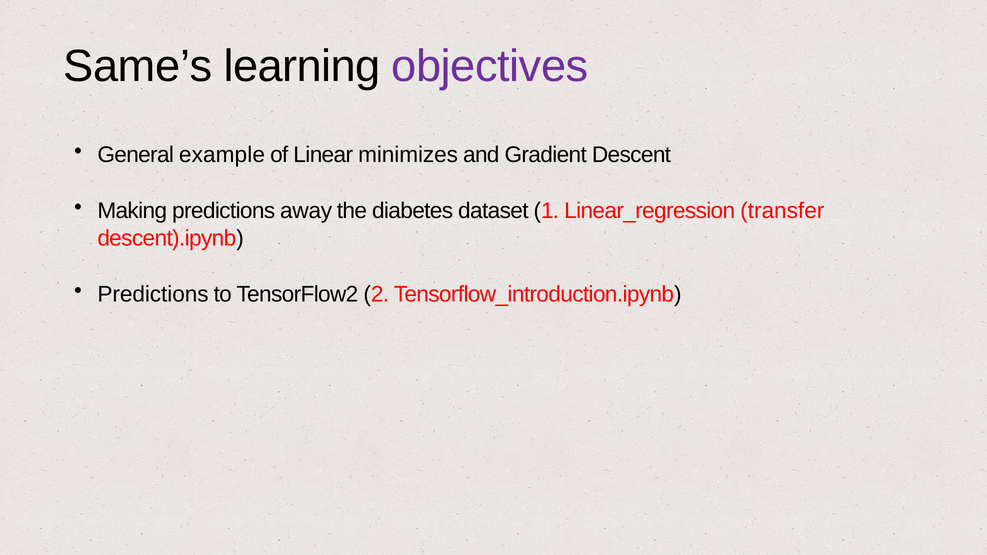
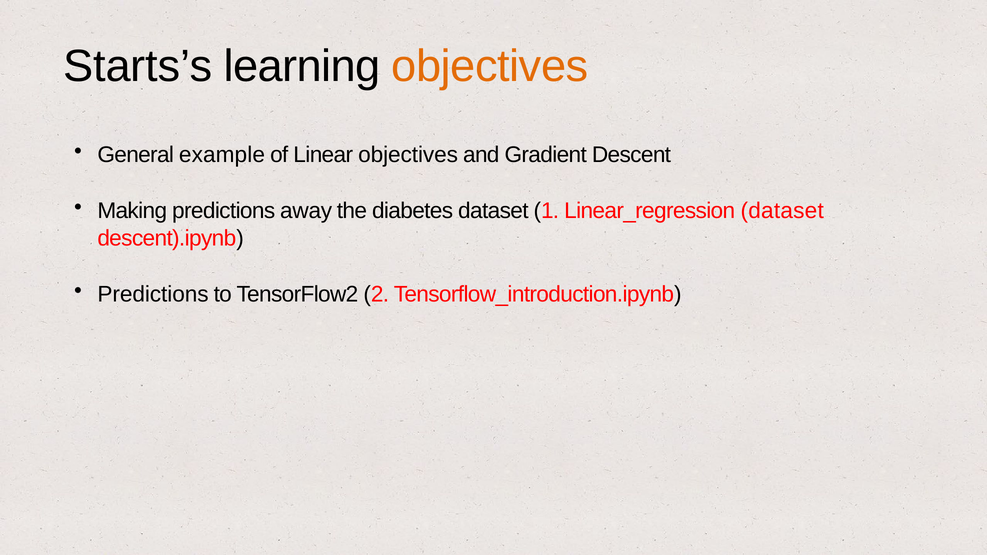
Same’s: Same’s -> Starts’s (138, 67)
objectives colour: purple -> orange (490, 67)
Linear minimizes: minimizes -> objectives (408, 155)
Linear_regression transfer: transfer -> dataset (782, 211)
